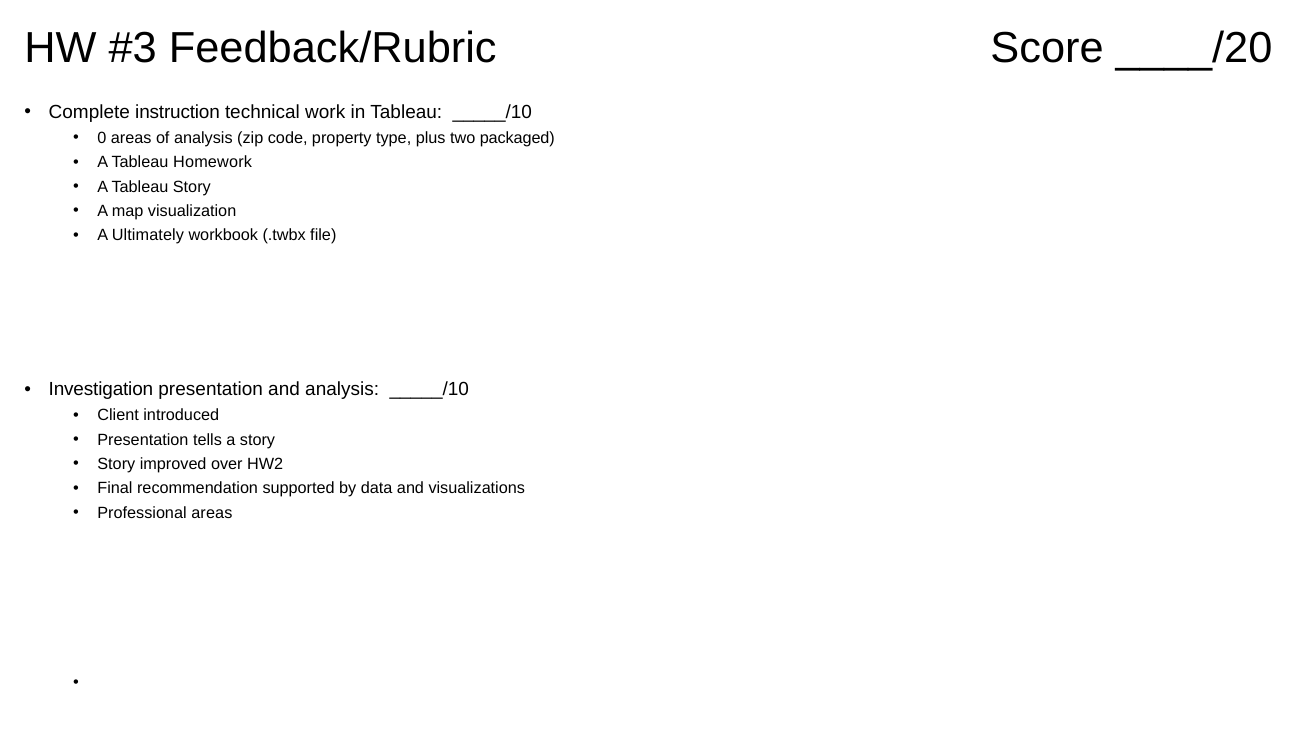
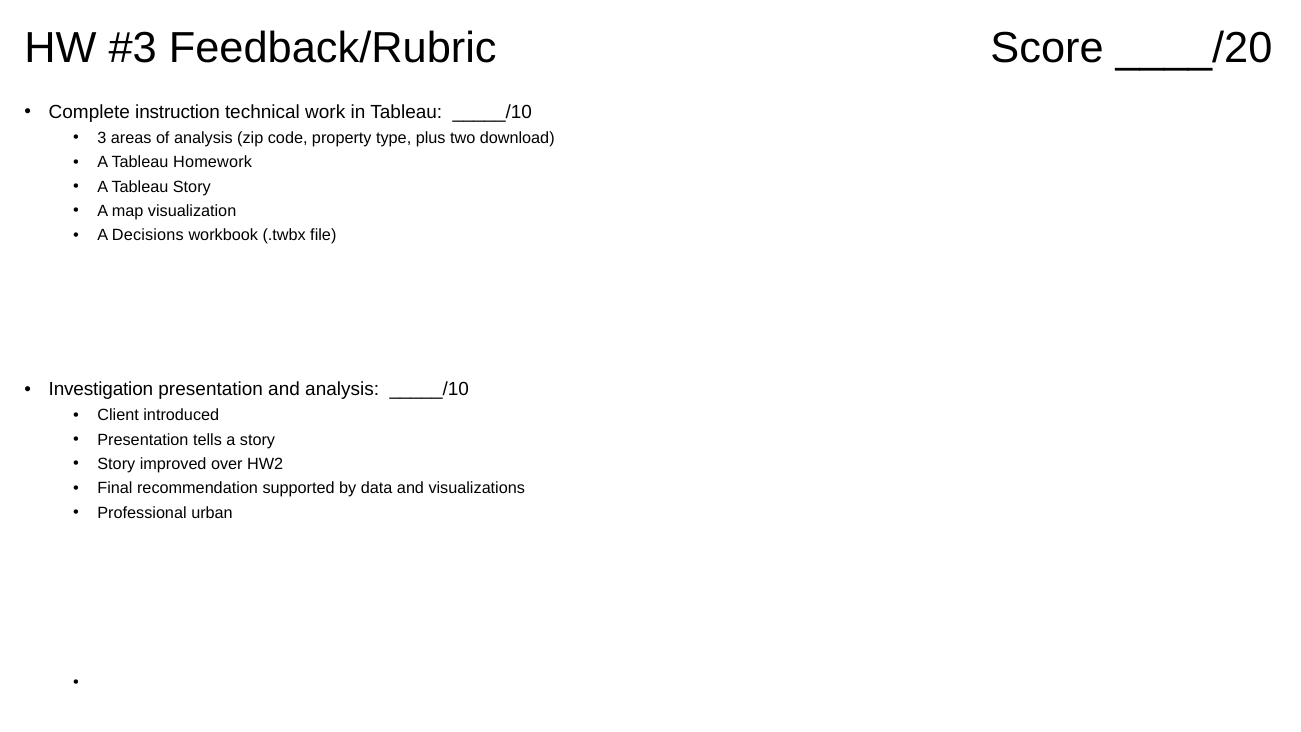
0: 0 -> 3 (102, 138)
packaged: packaged -> download (517, 138)
Ultimately: Ultimately -> Decisions (148, 235)
Professional areas: areas -> urban (212, 513)
